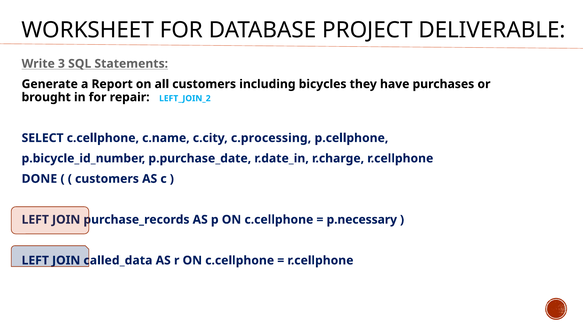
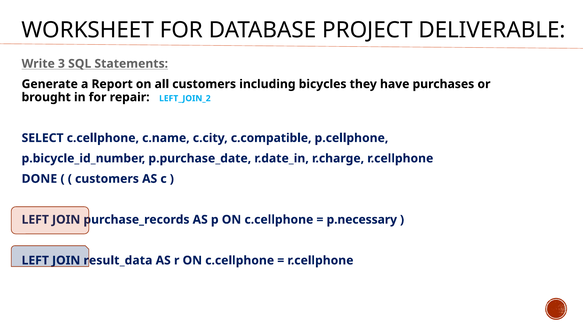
c.processing: c.processing -> c.compatible (271, 138)
called_data: called_data -> result_data (118, 260)
